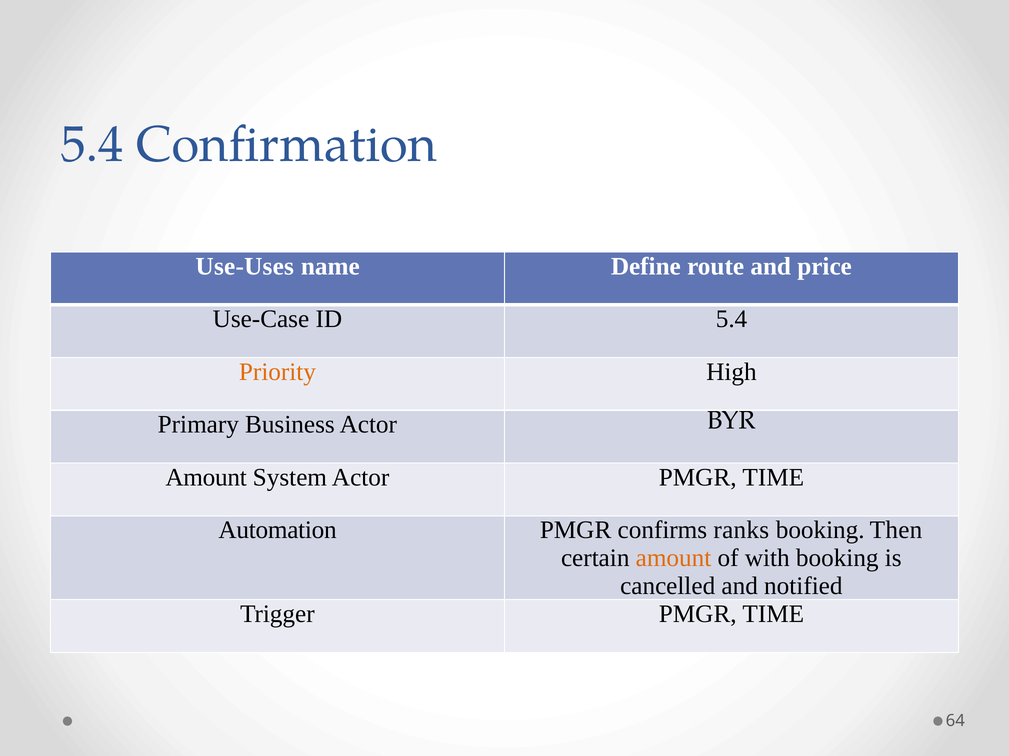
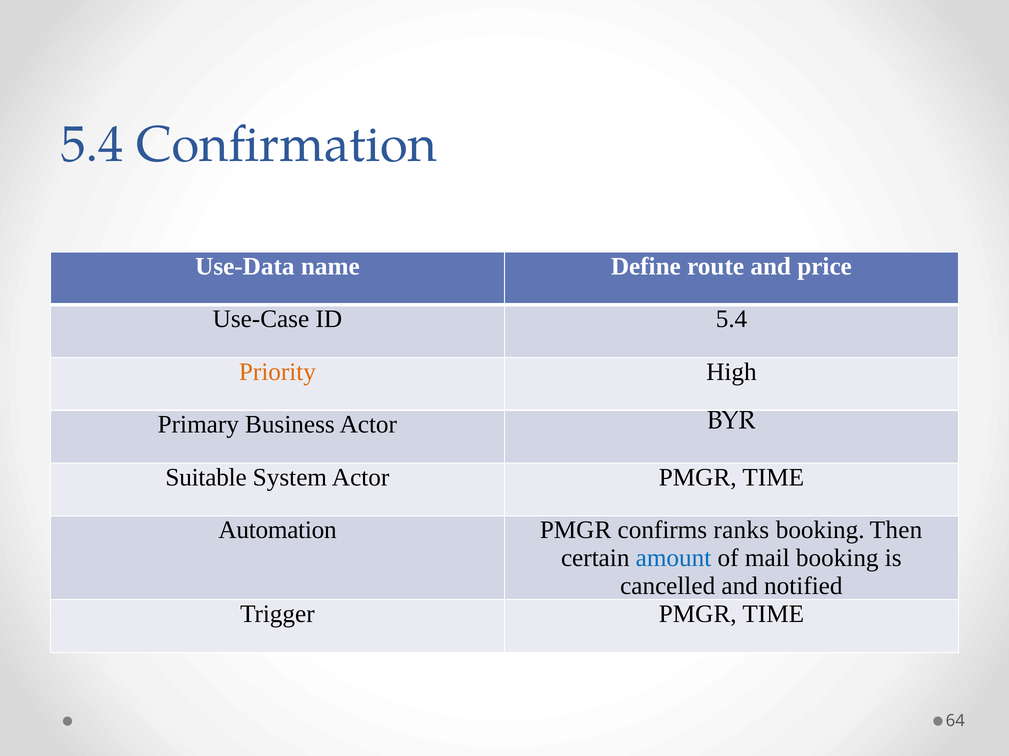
Use-Uses: Use-Uses -> Use-Data (245, 266)
Amount: Amount -> Suitable (206, 478)
amount colour: orange -> blue (673, 559)
with: with -> mail (767, 559)
